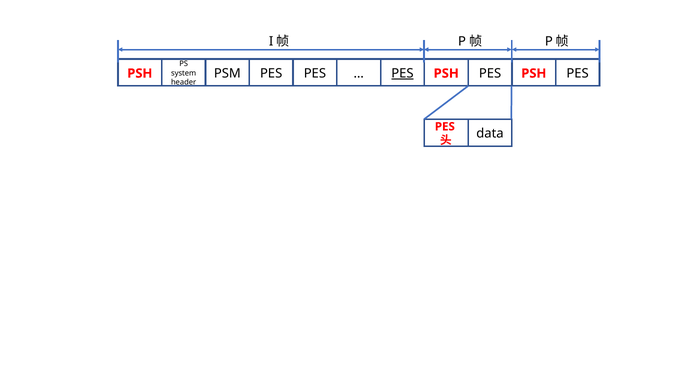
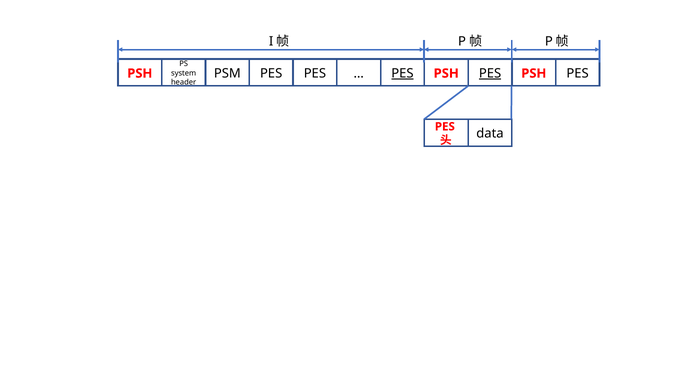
PES underline: none -> present (490, 73)
